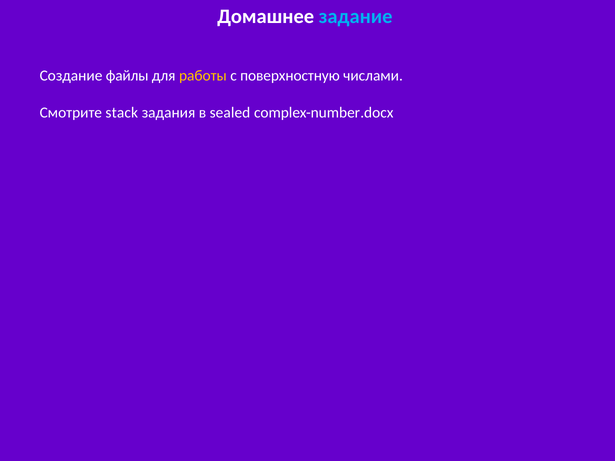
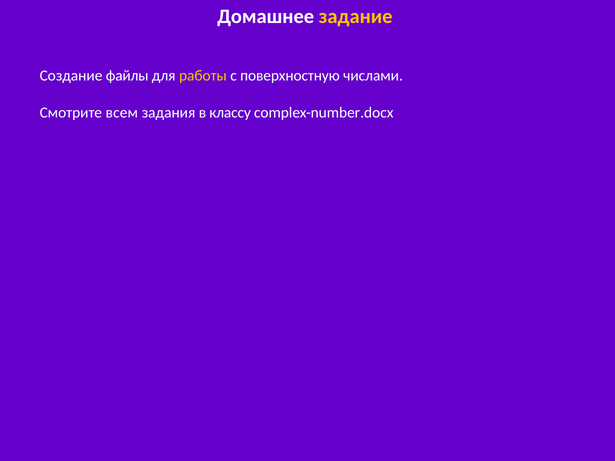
задание colour: light blue -> yellow (356, 17)
stack: stack -> всем (122, 113)
sealed: sealed -> классу (230, 113)
